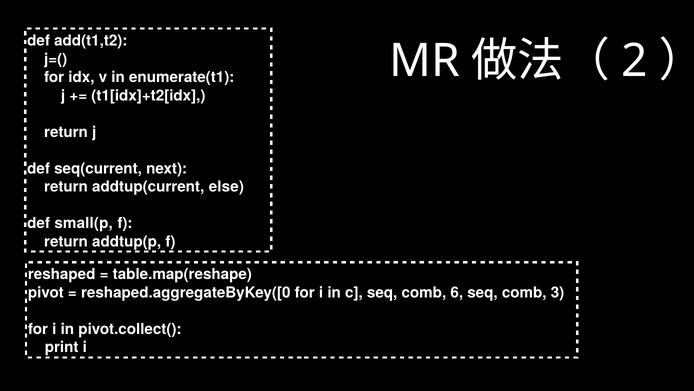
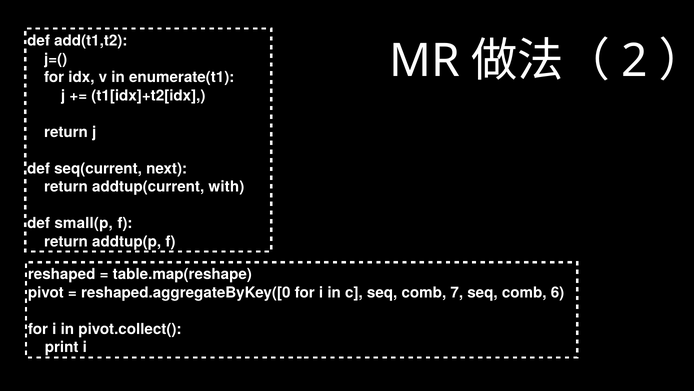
else: else -> with (226, 186)
6: 6 -> 7 (457, 292)
3: 3 -> 6 (558, 292)
